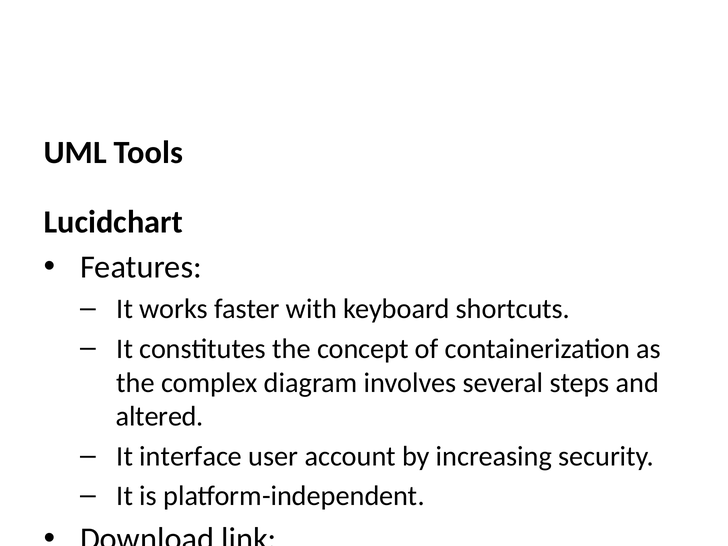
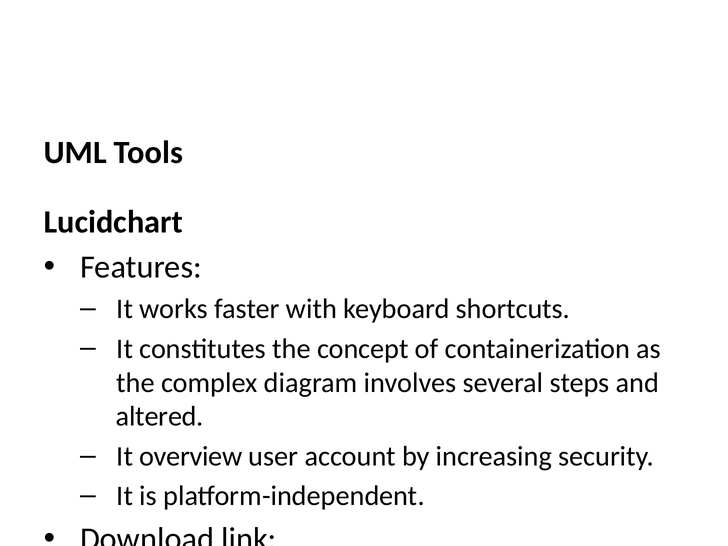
interface: interface -> overview (191, 456)
